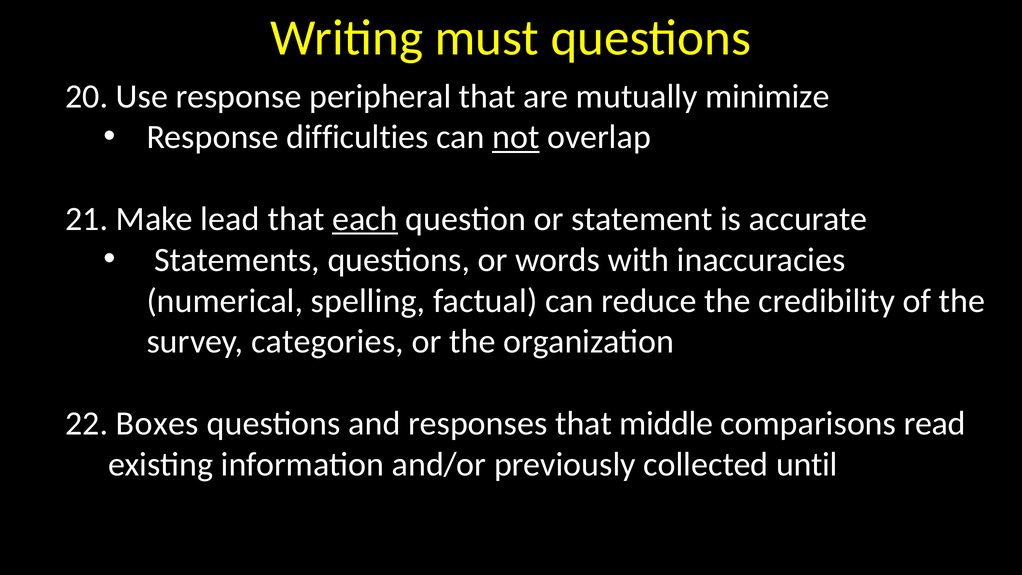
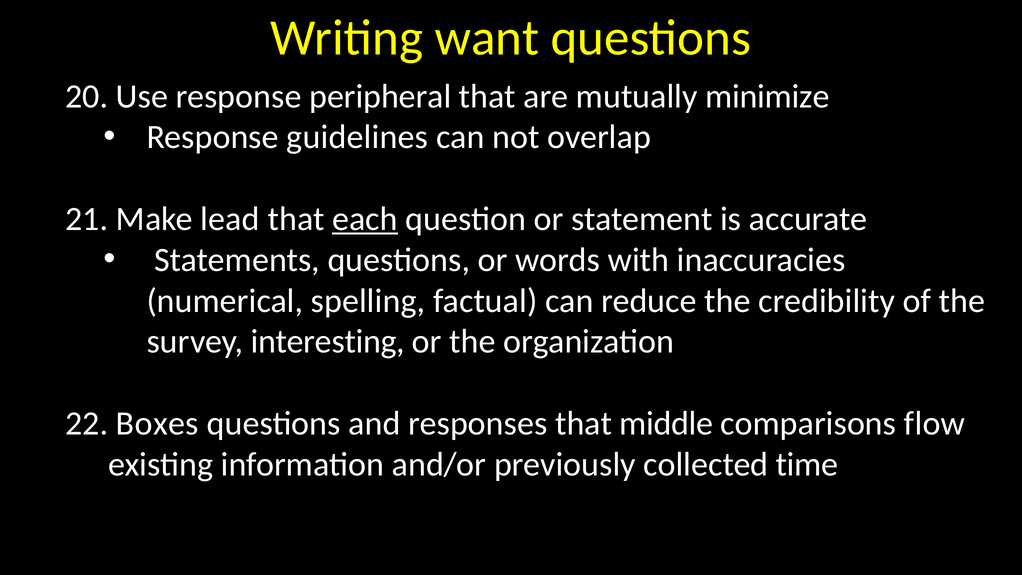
must: must -> want (487, 38)
difficulties: difficulties -> guidelines (357, 137)
not underline: present -> none (516, 137)
categories: categories -> interesting (328, 342)
read: read -> flow (935, 423)
until: until -> time (807, 464)
